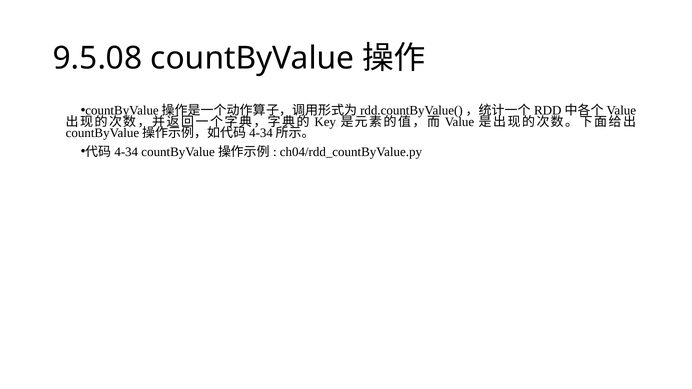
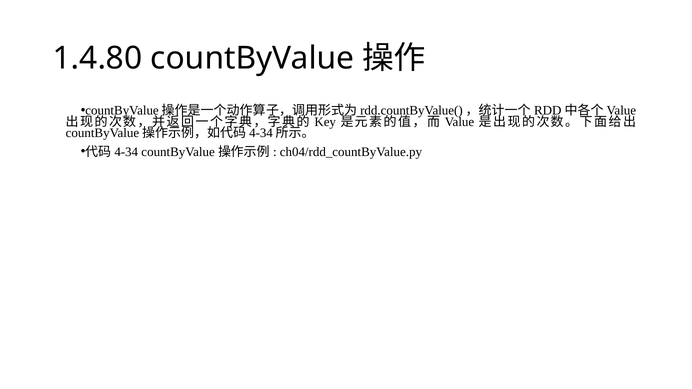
9.5.08: 9.5.08 -> 1.4.80 (98, 58)
